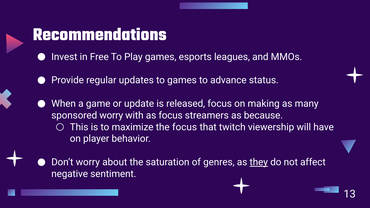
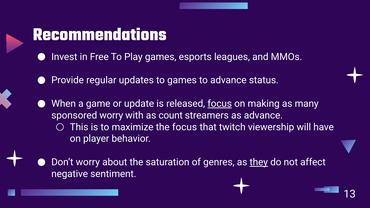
focus underline: none -> present (220, 104)
as focus: focus -> count (171, 115)
as because: because -> advance (263, 115)
